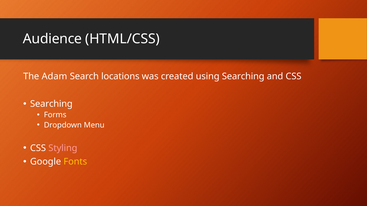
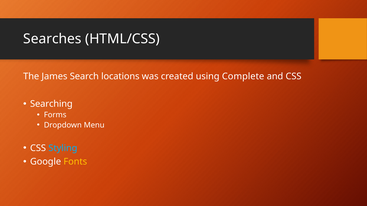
Audience: Audience -> Searches (52, 39)
Adam: Adam -> James (54, 77)
using Searching: Searching -> Complete (243, 77)
Styling colour: pink -> light blue (63, 148)
